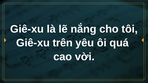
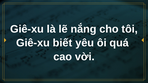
trên: trên -> biết (62, 43)
